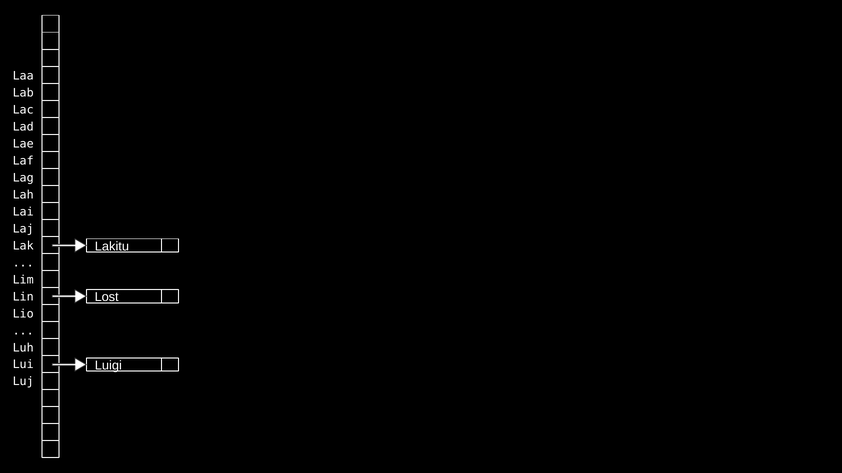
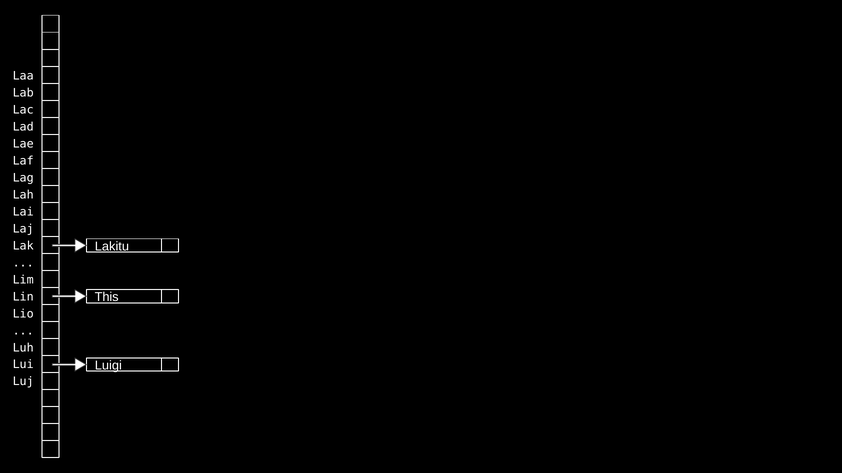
Lost: Lost -> This (107, 297)
